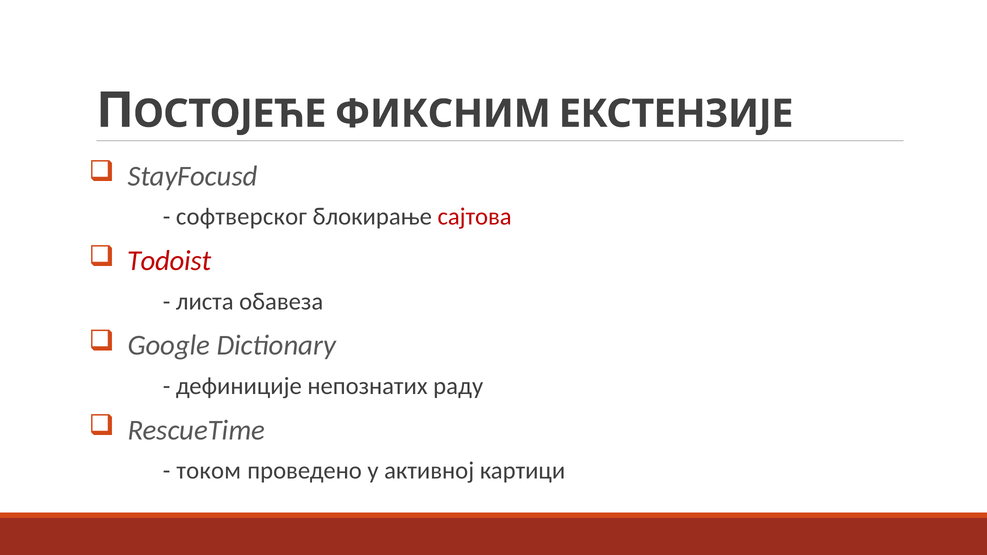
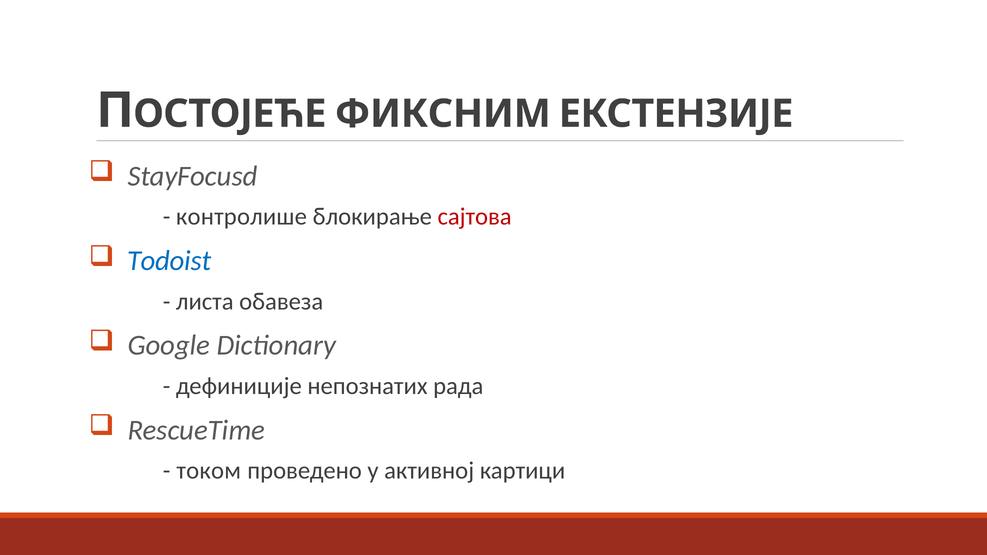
софтверског: софтверског -> контролише (241, 217)
Todoist colour: red -> blue (169, 261)
раду: раду -> рада (458, 386)
